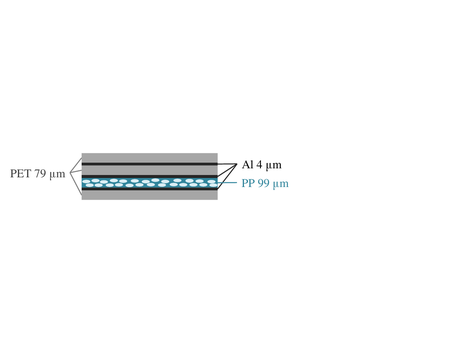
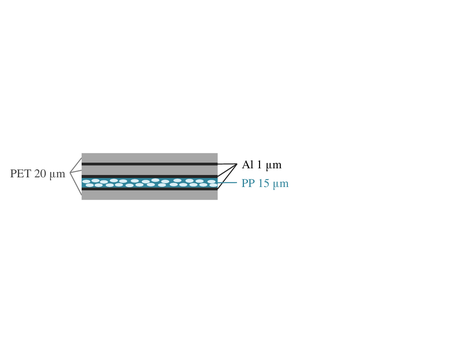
4: 4 -> 1 (260, 165)
79: 79 -> 20 (40, 174)
99: 99 -> 15 (264, 184)
